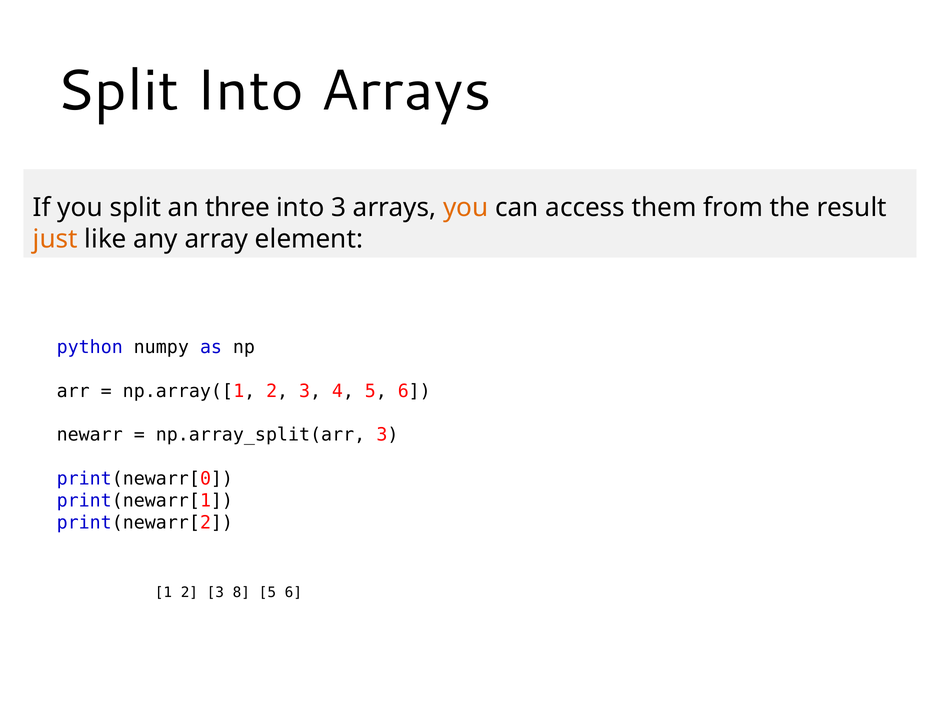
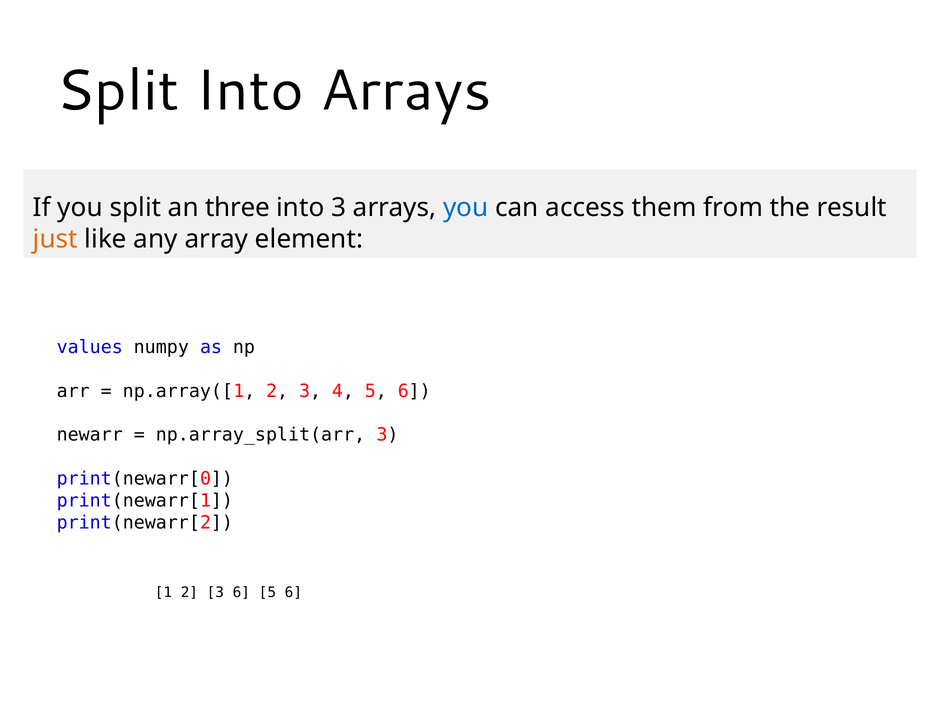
you colour: orange -> blue (466, 208)
python: python -> values (90, 347)
3 8: 8 -> 6 (241, 593)
